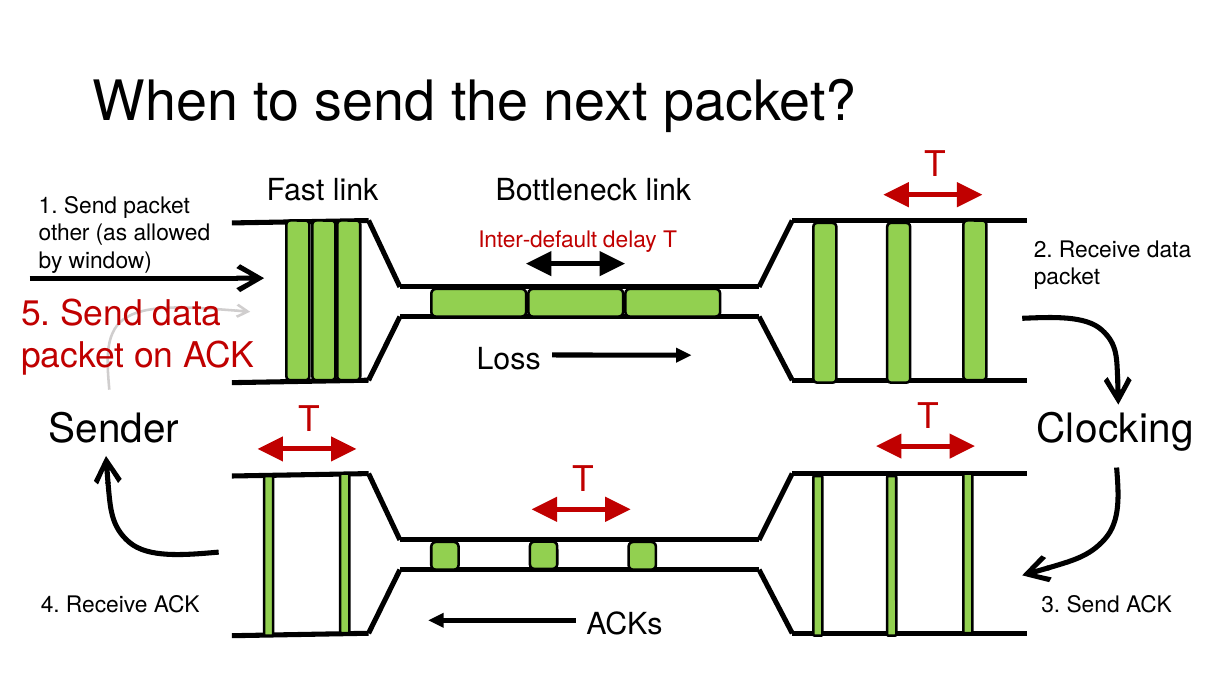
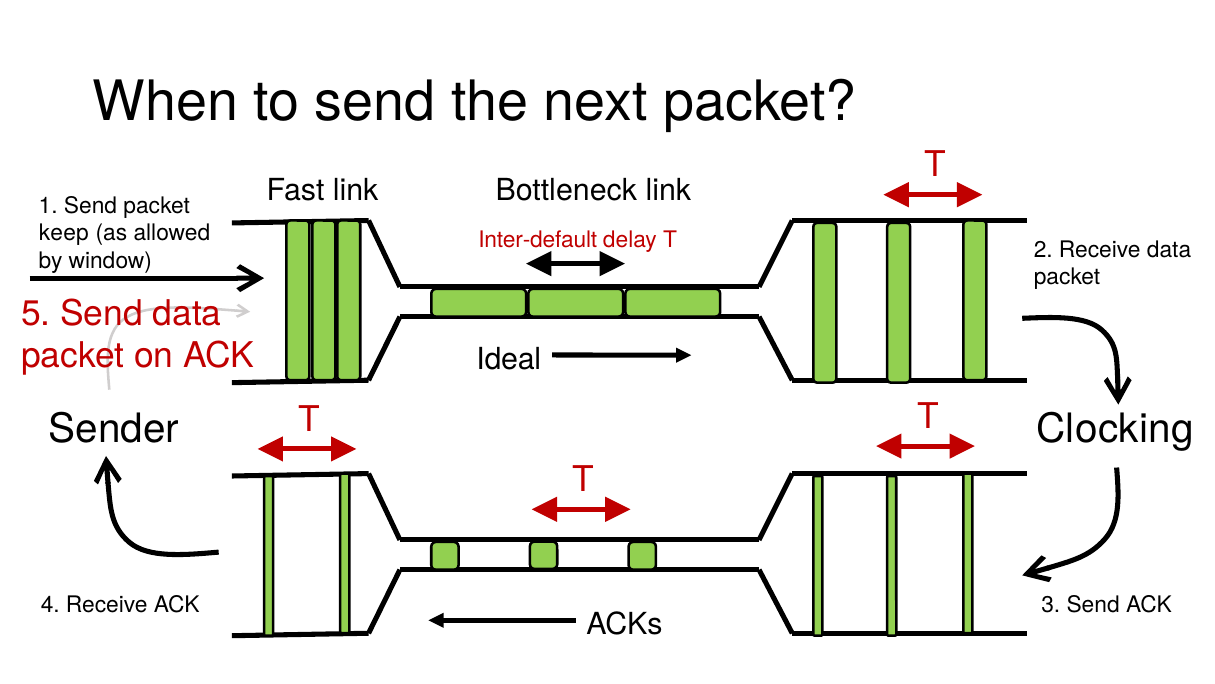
other: other -> keep (64, 233)
Loss: Loss -> Ideal (509, 359)
